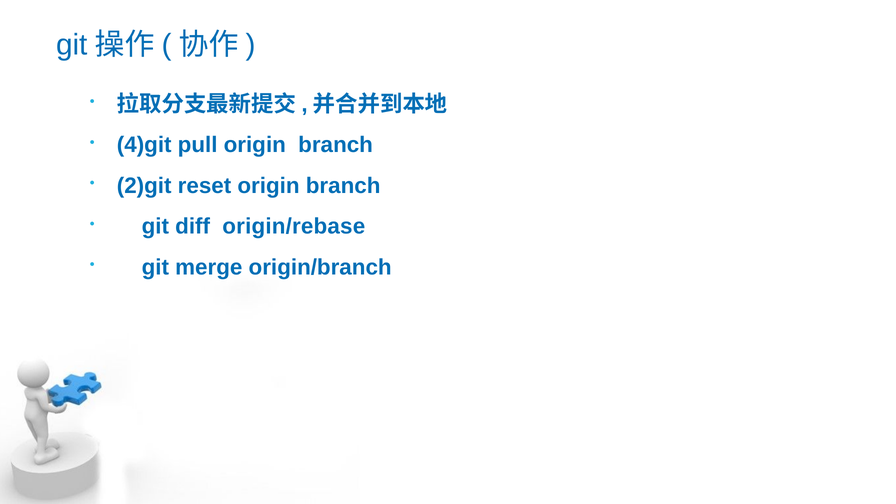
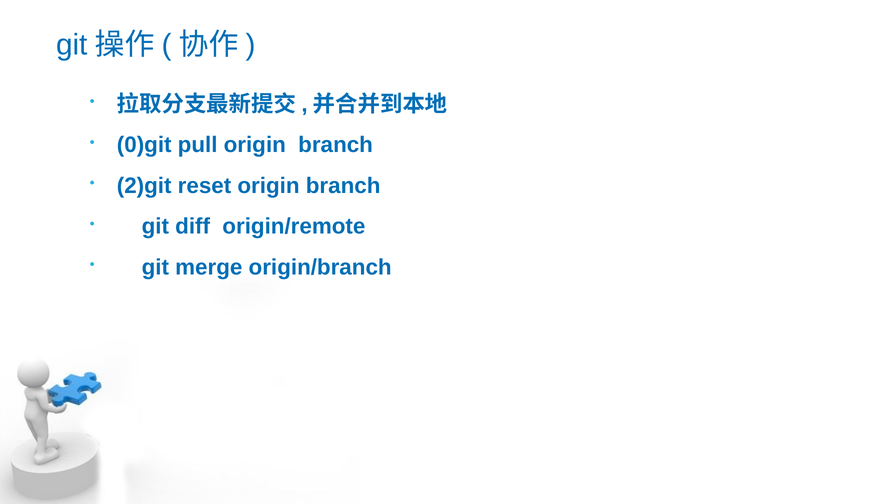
4)git: 4)git -> 0)git (144, 145)
origin/rebase: origin/rebase -> origin/remote (294, 227)
